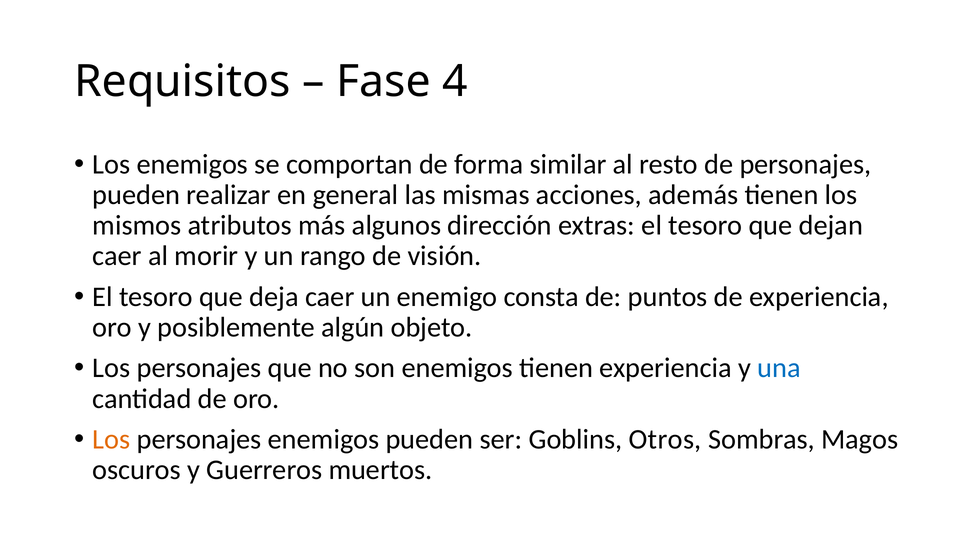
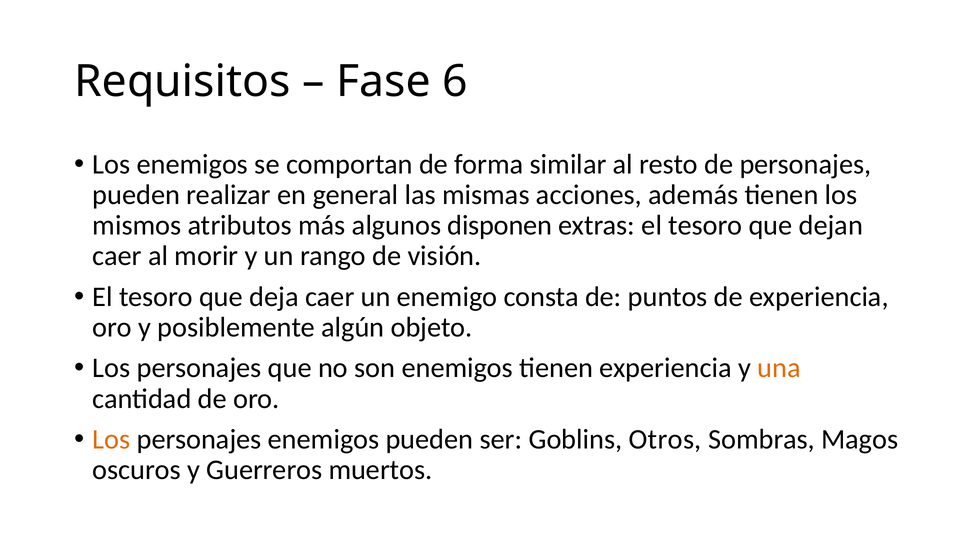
4: 4 -> 6 (455, 82)
dirección: dirección -> disponen (500, 226)
una colour: blue -> orange (779, 368)
